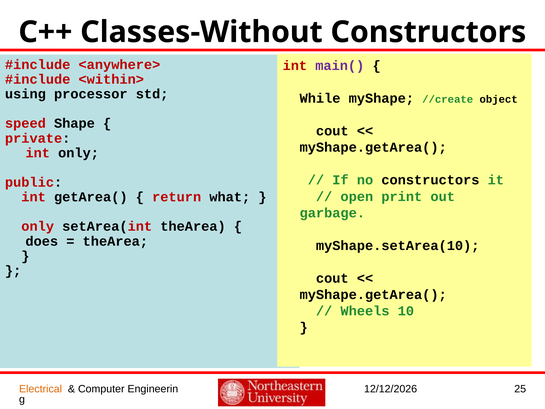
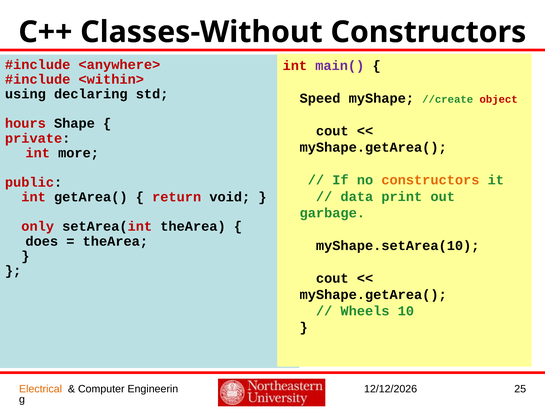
processor: processor -> declaring (91, 94)
While: While -> Speed (320, 98)
object colour: black -> red (499, 99)
speed: speed -> hours (25, 123)
int only: only -> more (79, 153)
constructors colour: black -> orange (430, 180)
open: open -> data (357, 196)
what: what -> void (230, 197)
